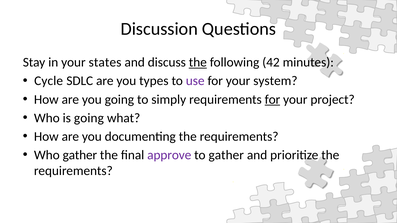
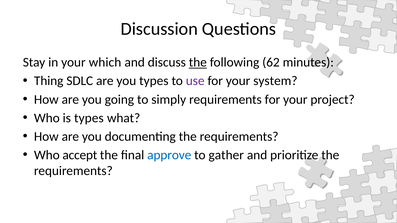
states: states -> which (105, 62)
42: 42 -> 62 (271, 62)
Cycle: Cycle -> Thing (49, 81)
for underline: present -> none (272, 100)
is going: going -> types (89, 118)
Who gather: gather -> accept (80, 155)
approve colour: purple -> blue (169, 155)
